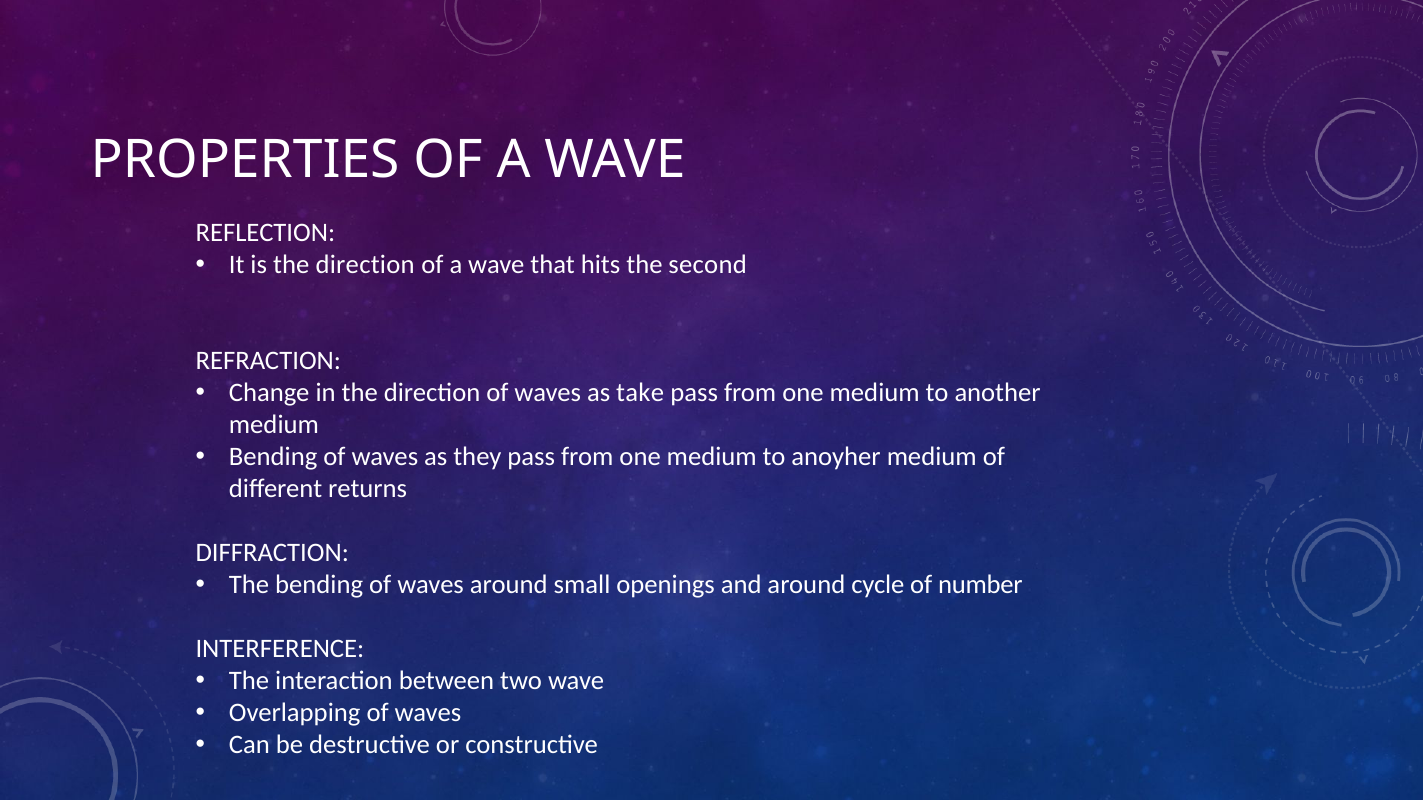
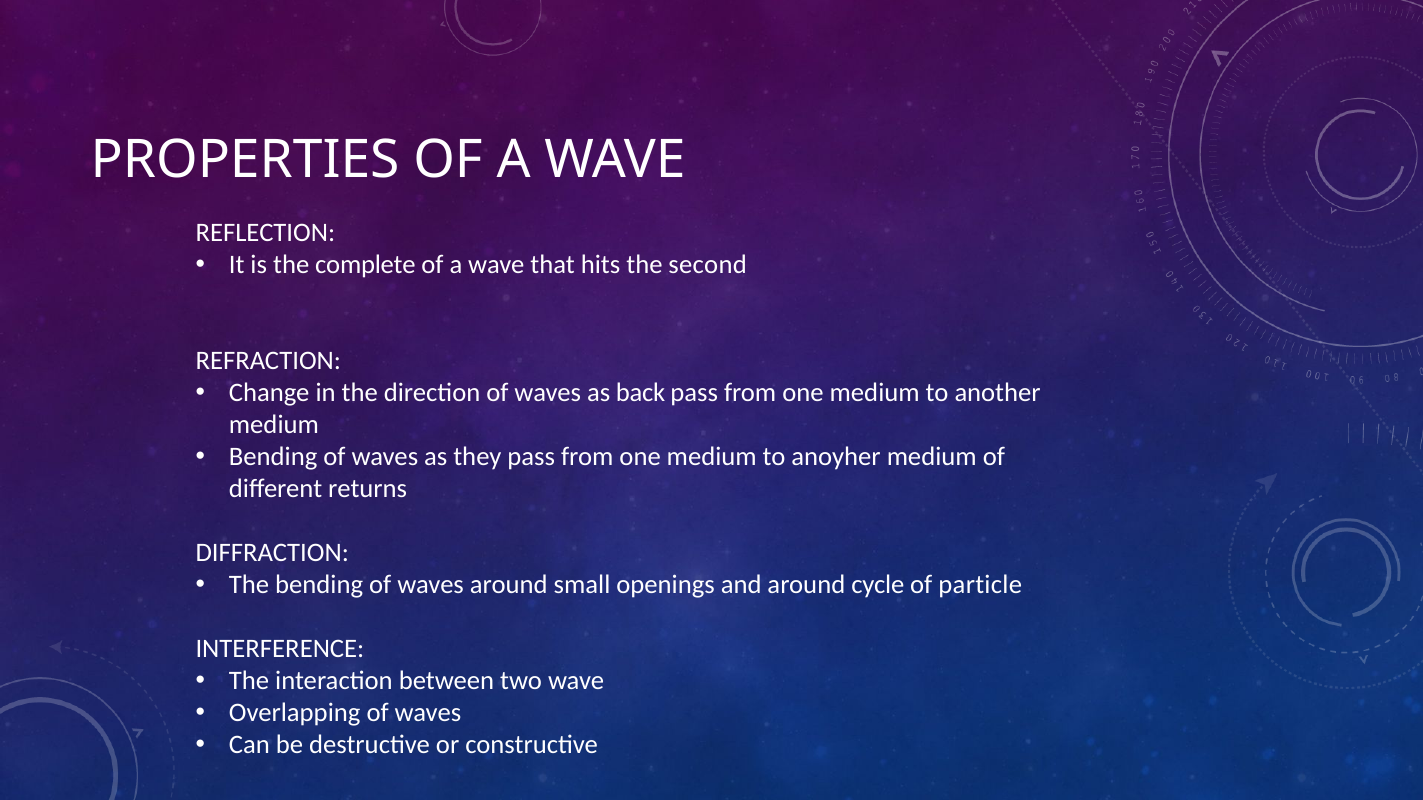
is the direction: direction -> complete (365, 265)
take: take -> back (640, 393)
number: number -> particle (980, 585)
